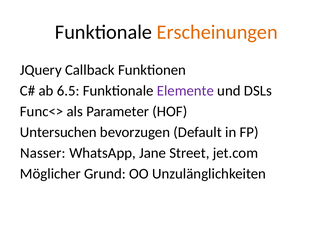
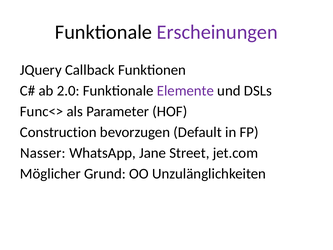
Erscheinungen colour: orange -> purple (217, 32)
6.5: 6.5 -> 2.0 (68, 91)
Untersuchen: Untersuchen -> Construction (58, 132)
